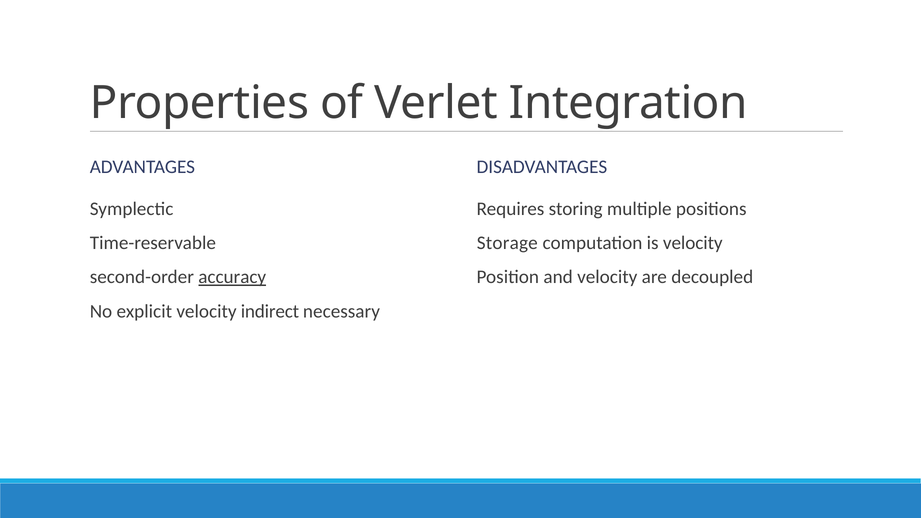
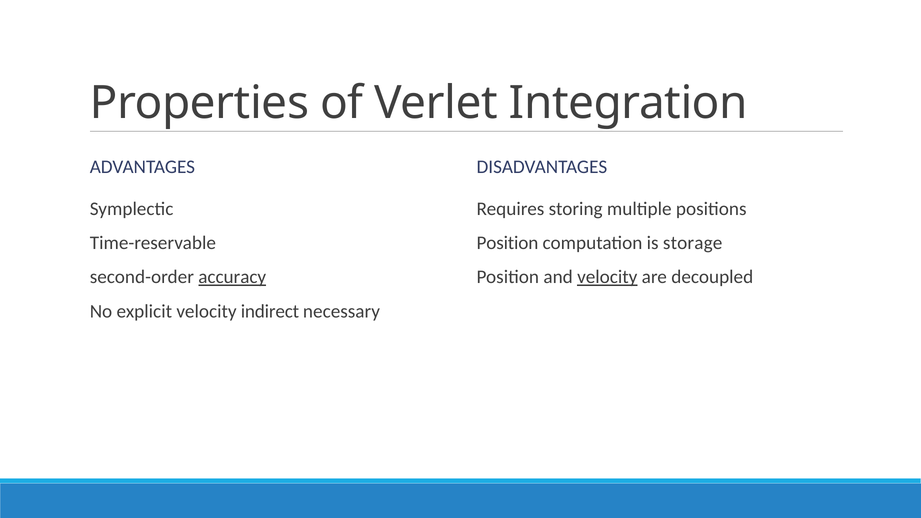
Storage: Storage -> Position (507, 243)
is velocity: velocity -> storage (693, 243)
velocity underline: none -> present (607, 277)
